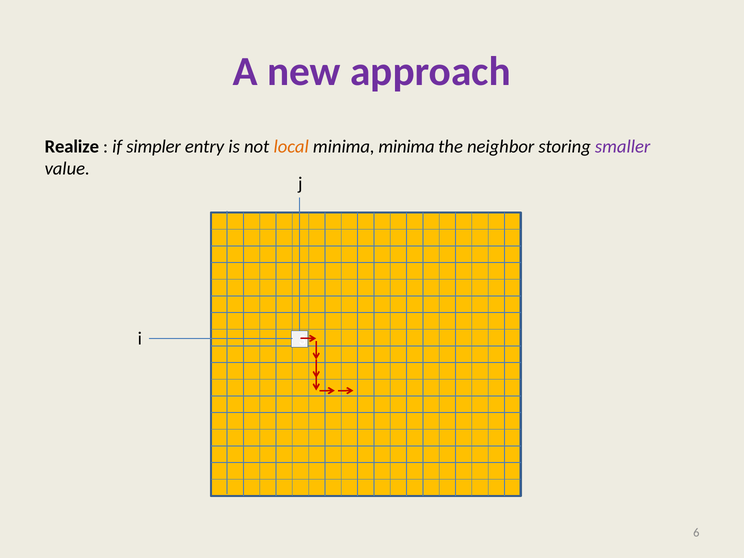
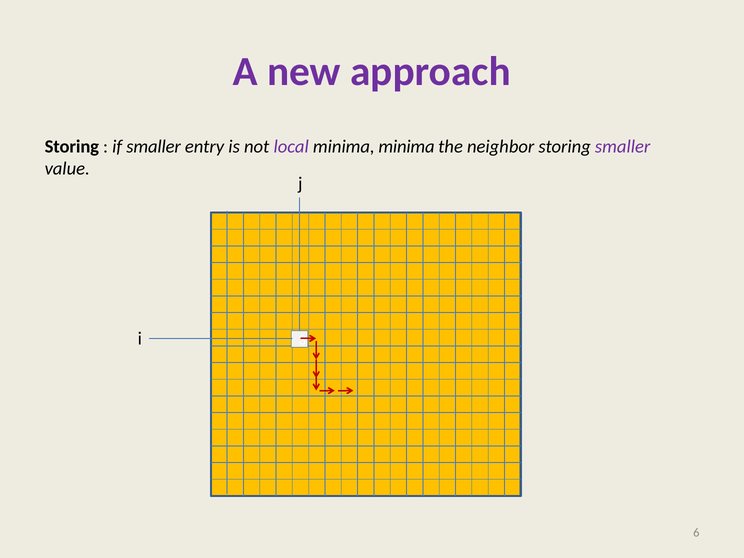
Realize: Realize -> Storing (72, 146)
if simpler: simpler -> smaller (154, 146)
local colour: orange -> purple (291, 146)
